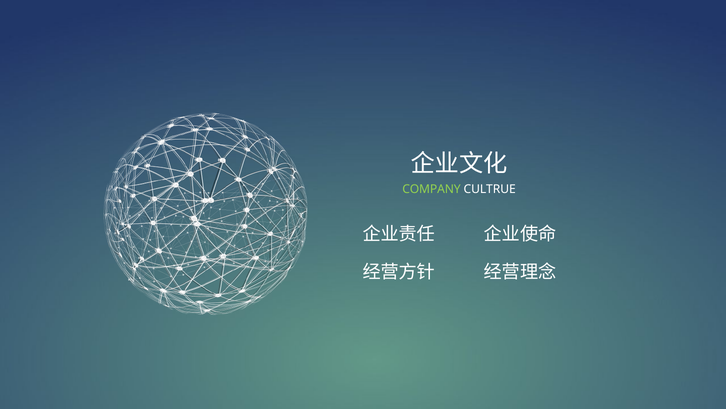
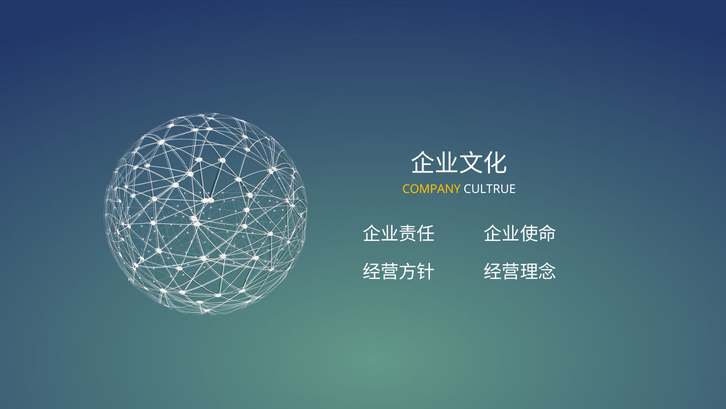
COMPANY colour: light green -> yellow (431, 189)
